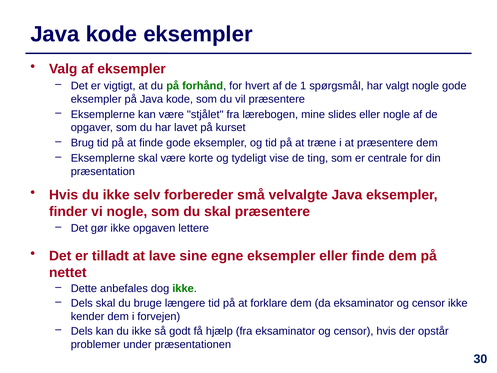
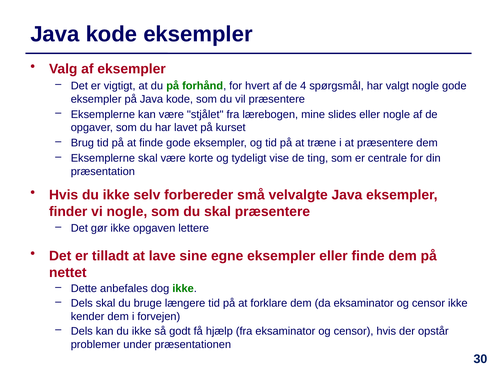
1: 1 -> 4 (303, 86)
